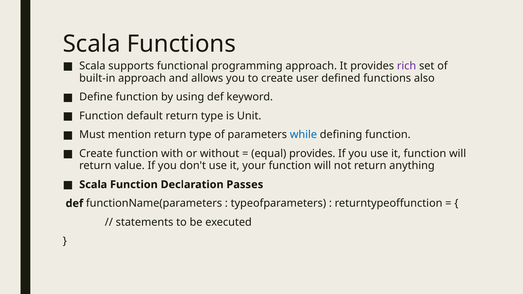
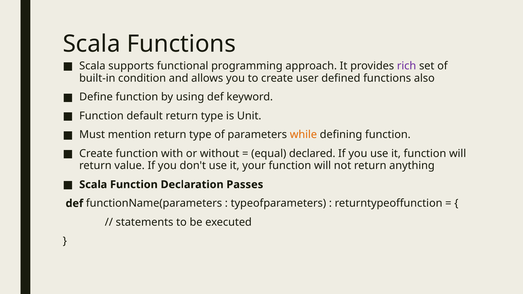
built-in approach: approach -> condition (142, 78)
while colour: blue -> orange (303, 135)
equal provides: provides -> declared (312, 154)
